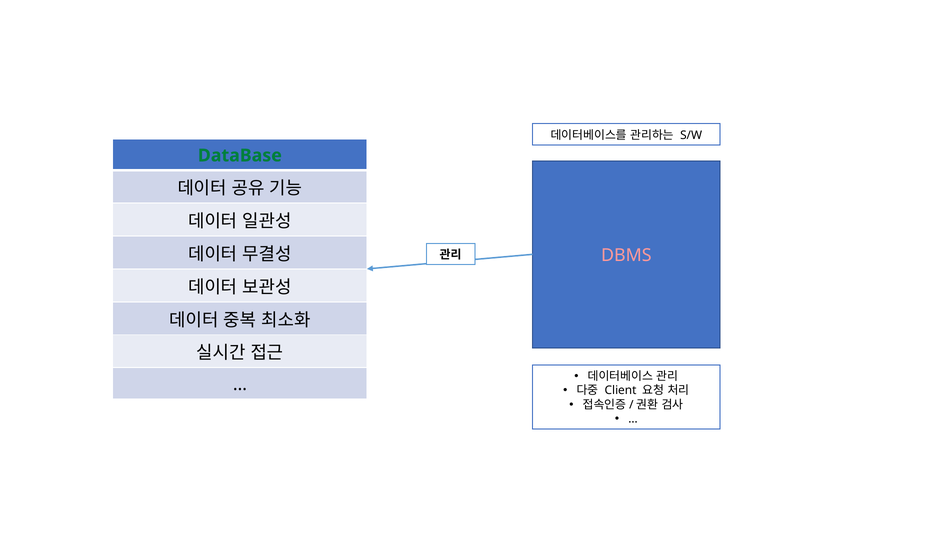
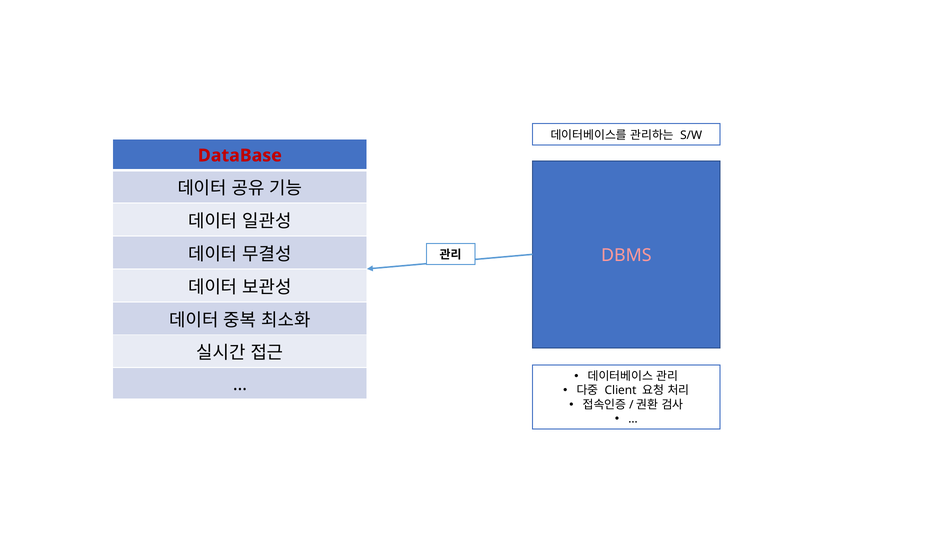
DataBase colour: green -> red (240, 156)
